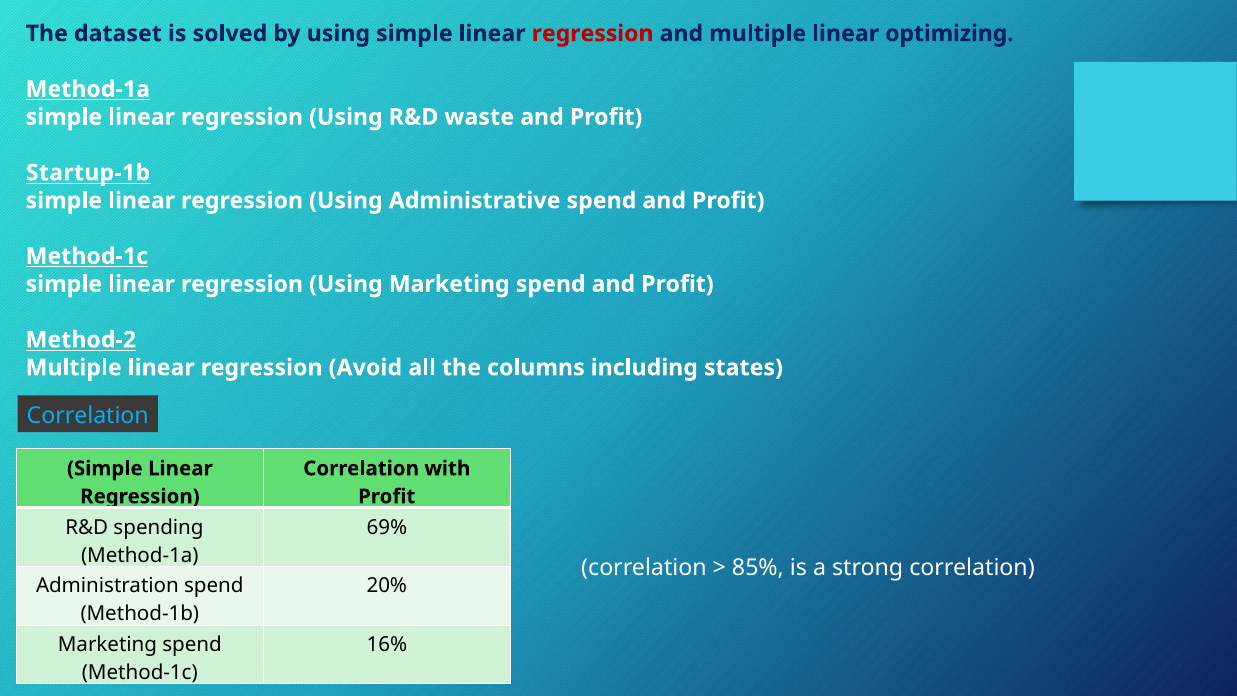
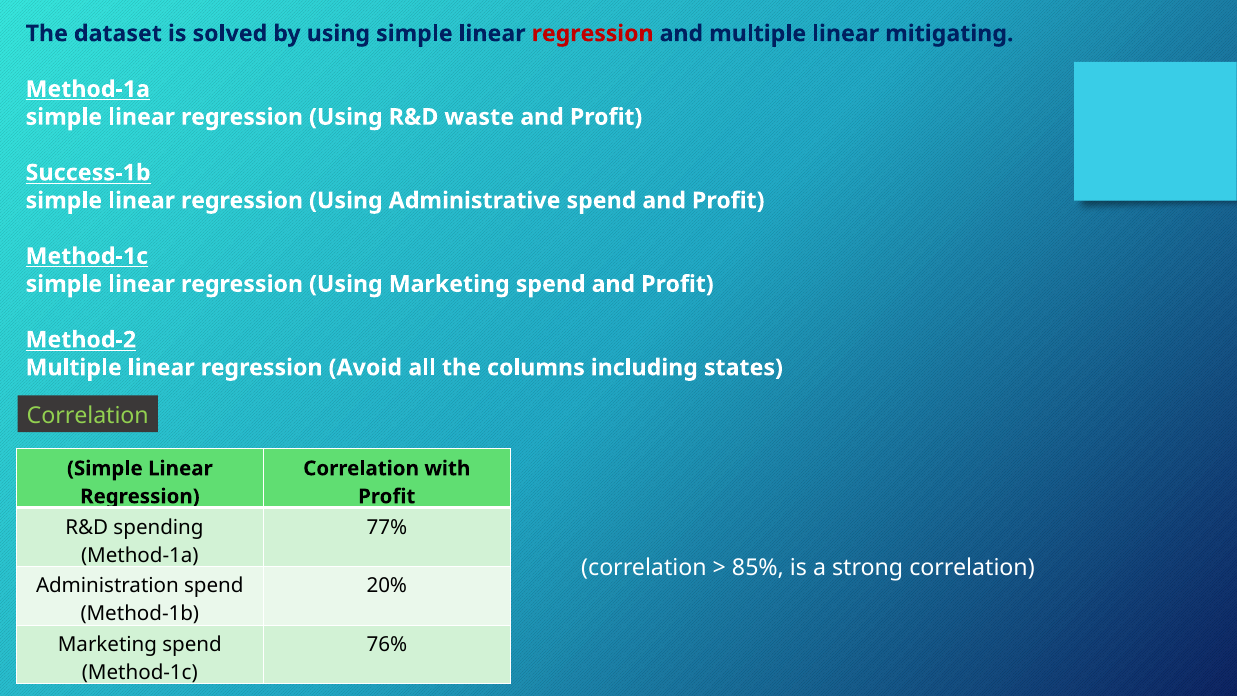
optimizing: optimizing -> mitigating (949, 34)
Startup-1b: Startup-1b -> Success-1b (88, 173)
Correlation colour: light blue -> light green (88, 415)
69%: 69% -> 77% (387, 527)
16%: 16% -> 76% (387, 645)
